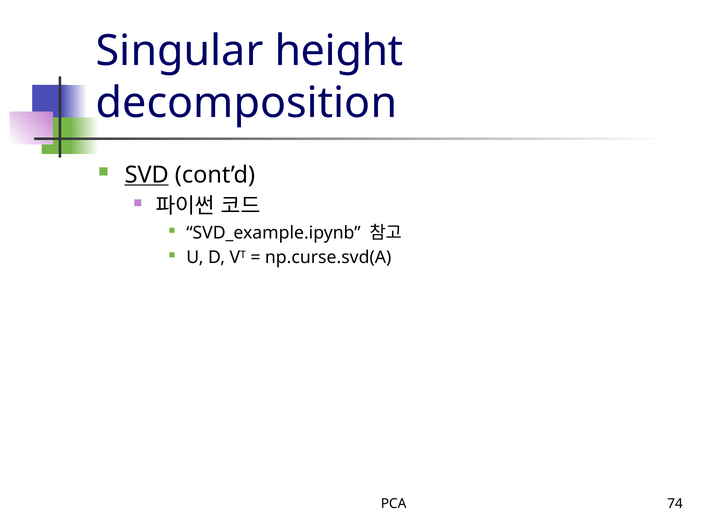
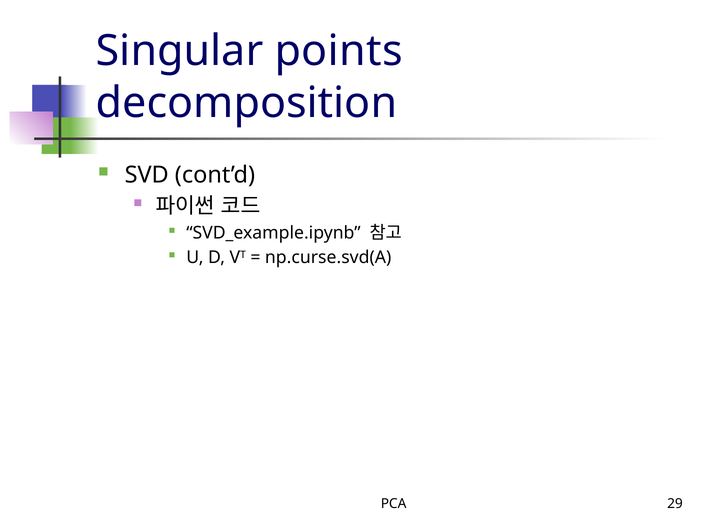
height: height -> points (339, 51)
SVD underline: present -> none (147, 175)
74: 74 -> 29 (675, 504)
